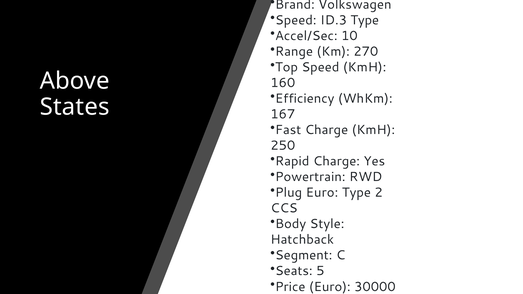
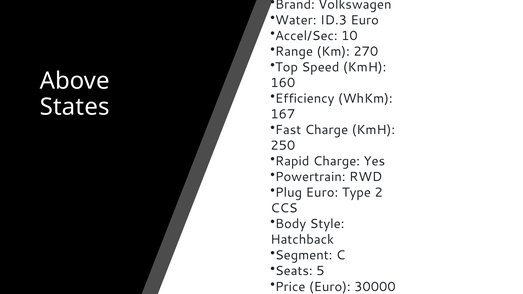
Speed: Speed -> Water (296, 20)
ID.3 Type: Type -> Euro (365, 20)
